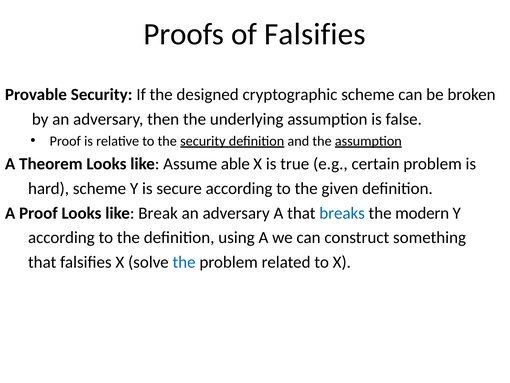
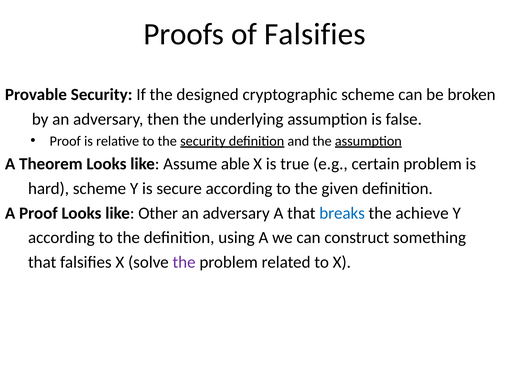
Break: Break -> Other (158, 213)
modern: modern -> achieve (422, 213)
the colour: blue -> purple (184, 262)
